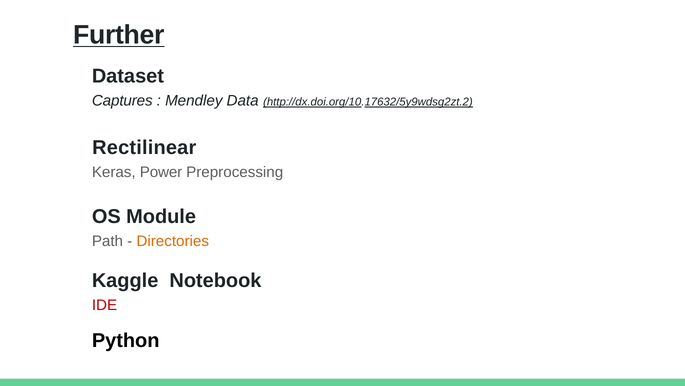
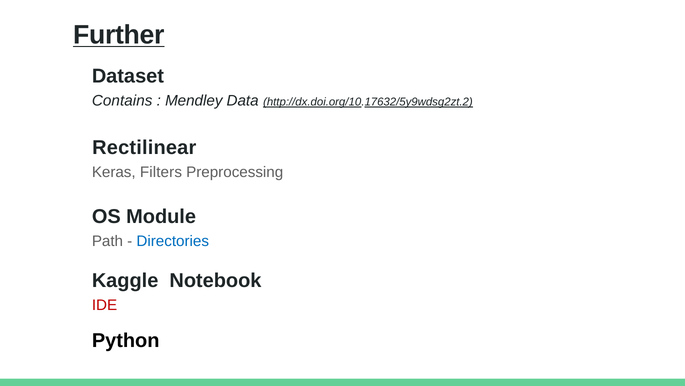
Captures: Captures -> Contains (122, 101)
Power: Power -> Filters (161, 172)
Directories colour: orange -> blue (173, 241)
